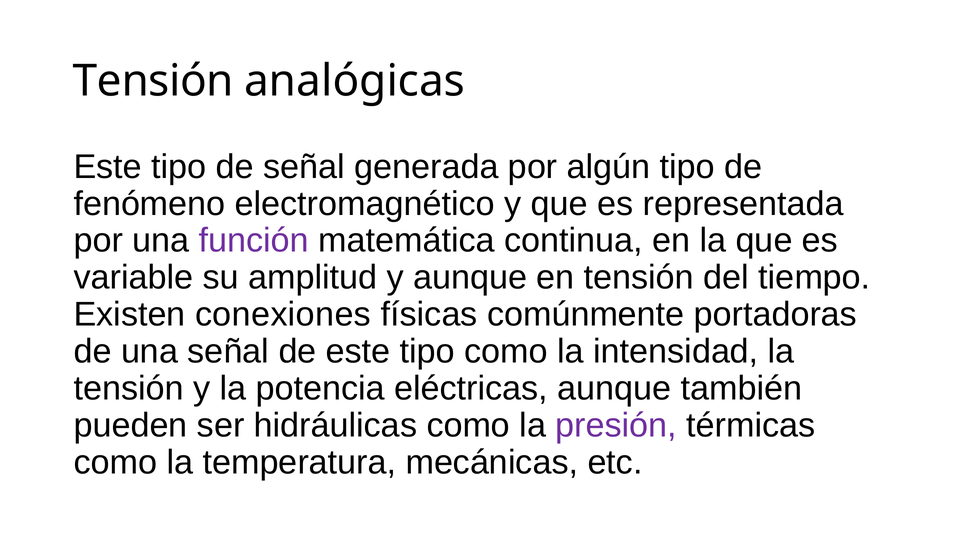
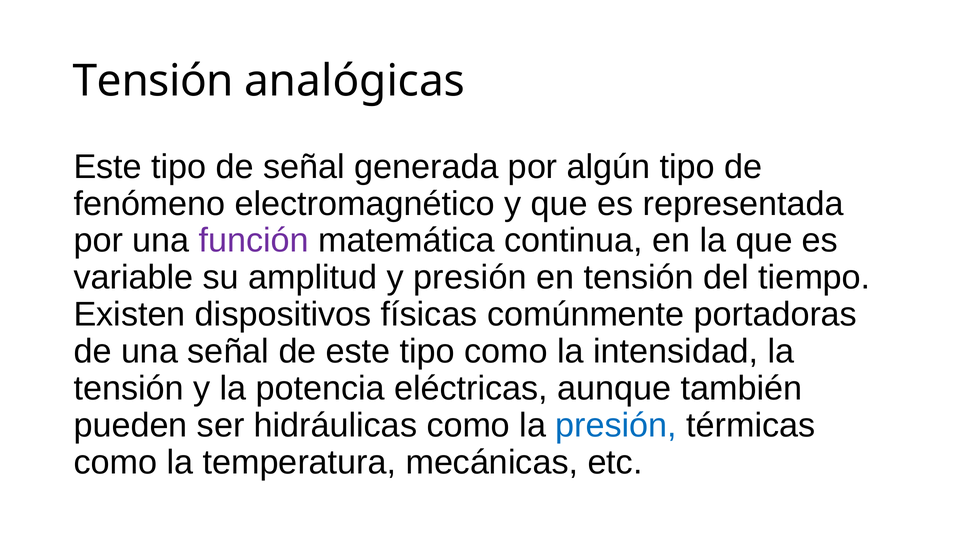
y aunque: aunque -> presión (470, 277)
conexiones: conexiones -> dispositivos (283, 314)
presión colour: purple -> blue (616, 425)
